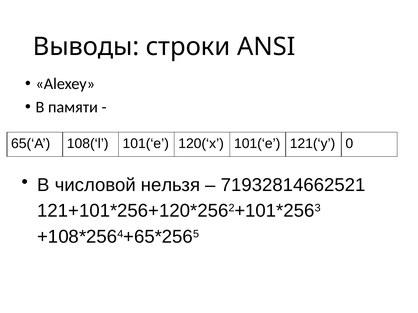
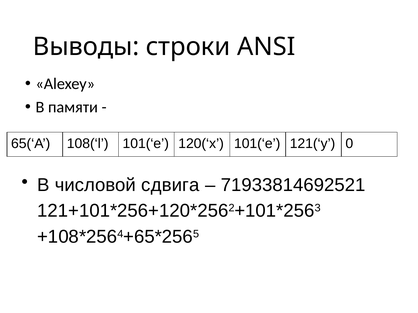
нельзя: нельзя -> сдвига (170, 185)
71932814662521: 71932814662521 -> 71933814692521 (293, 185)
